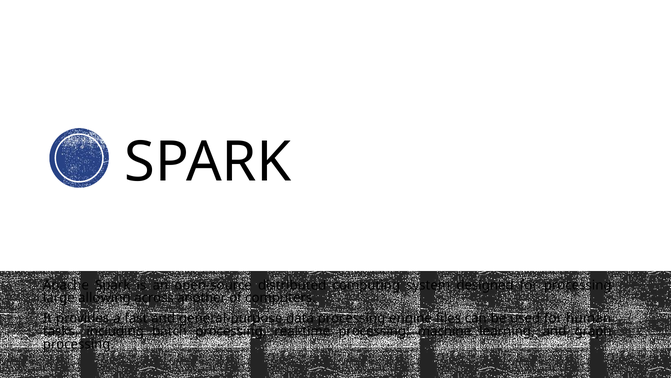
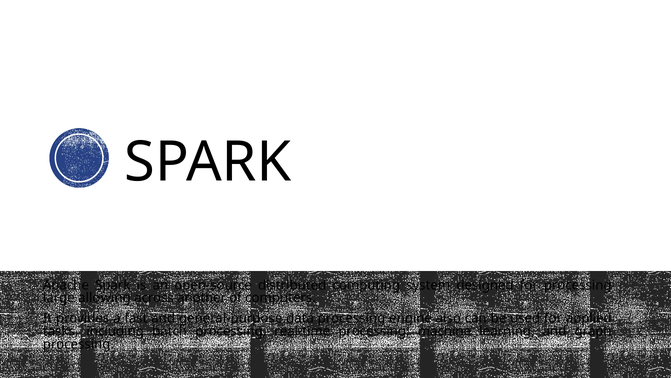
files: files -> also (448, 318)
human: human -> applied (589, 318)
